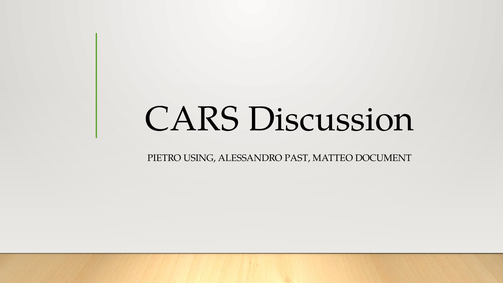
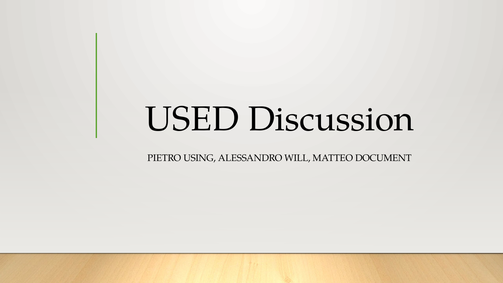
CARS: CARS -> USED (192, 119)
PAST: PAST -> WILL (297, 158)
